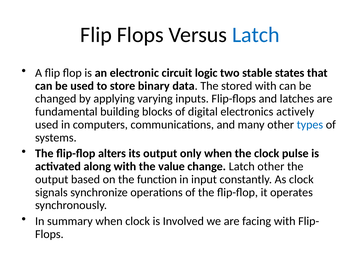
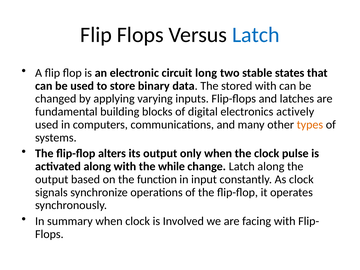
logic: logic -> long (206, 73)
types colour: blue -> orange (310, 125)
value: value -> while (171, 166)
Latch other: other -> along (271, 166)
